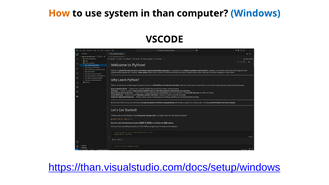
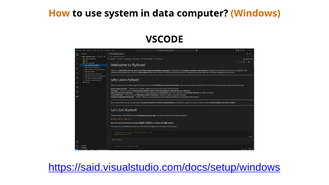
than: than -> data (163, 13)
Windows colour: blue -> orange (256, 13)
https://than.visualstudio.com/docs/setup/windows: https://than.visualstudio.com/docs/setup/windows -> https://said.visualstudio.com/docs/setup/windows (164, 167)
